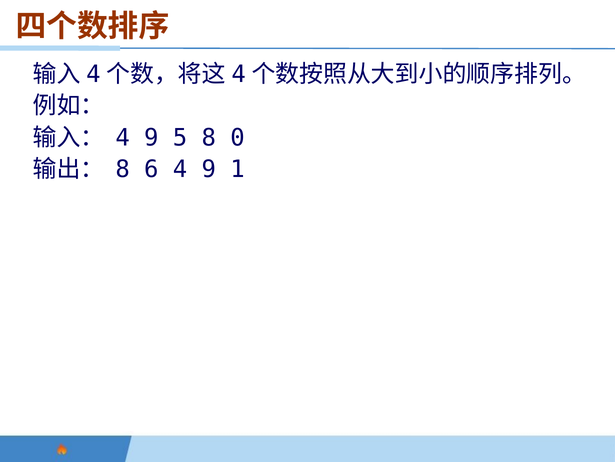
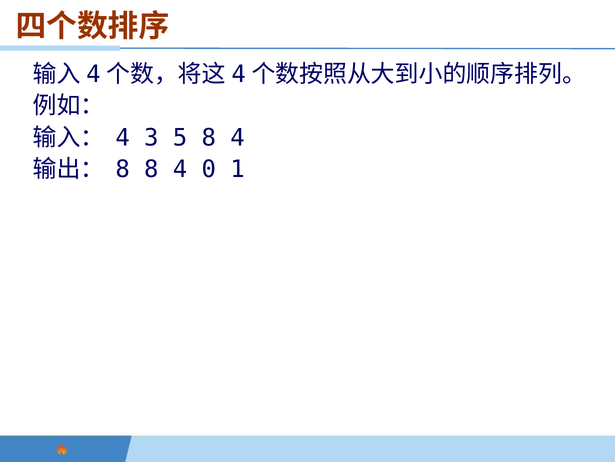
9: 9 -> 3 (151, 137)
5 8 0: 0 -> 4 (238, 137)
8 6: 6 -> 8 (151, 169)
9: 9 -> 0 (209, 169)
